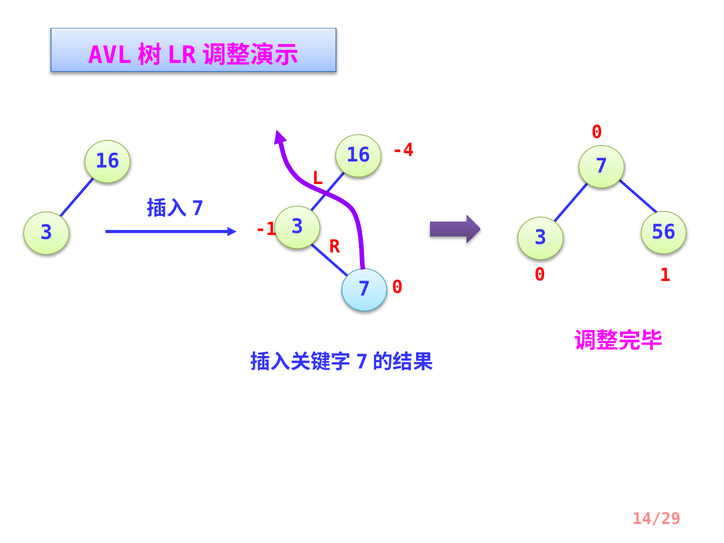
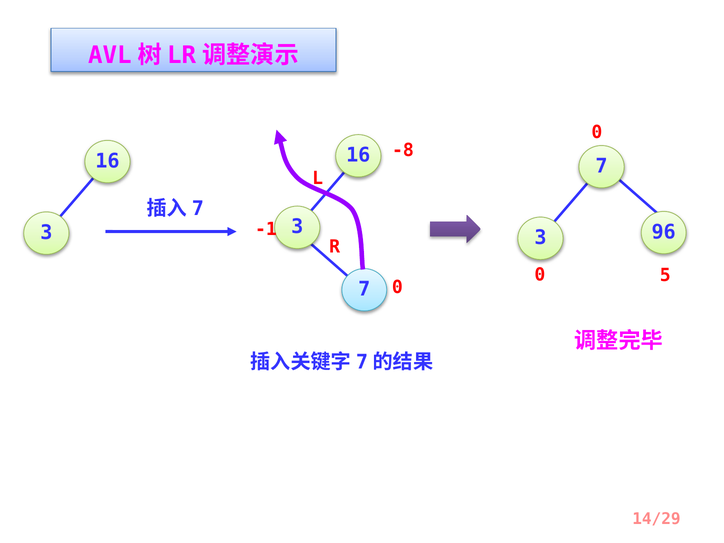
-4: -4 -> -8 (403, 150)
56: 56 -> 96 (664, 232)
1: 1 -> 5 (665, 275)
